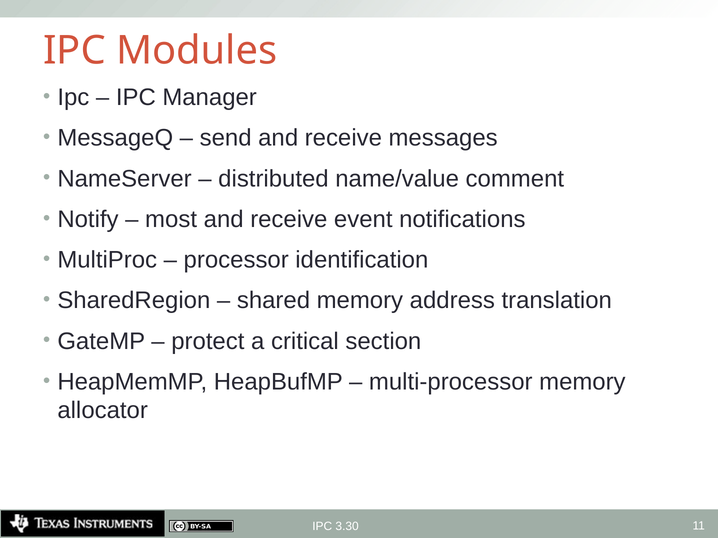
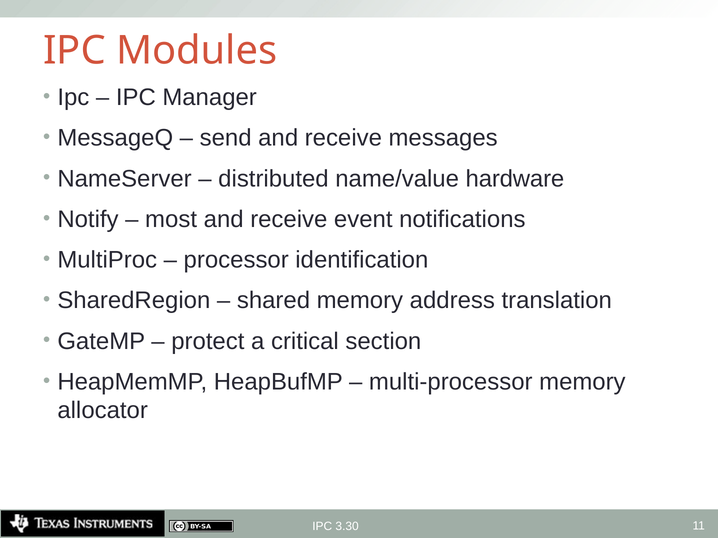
comment: comment -> hardware (515, 179)
